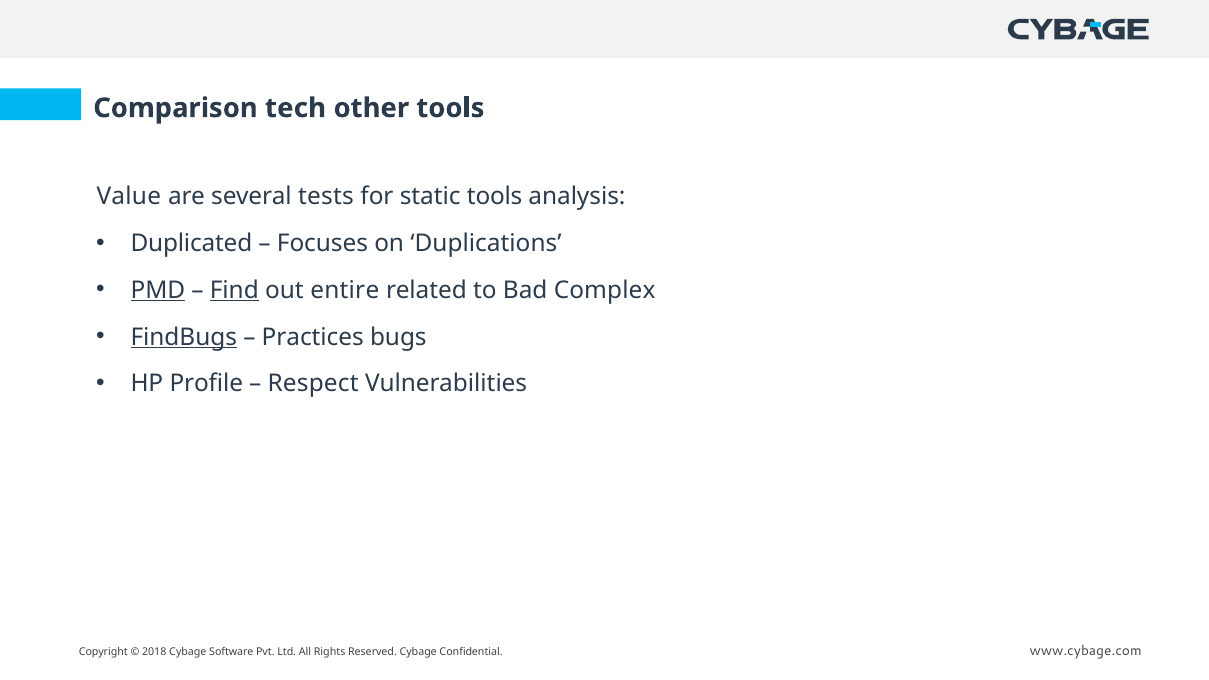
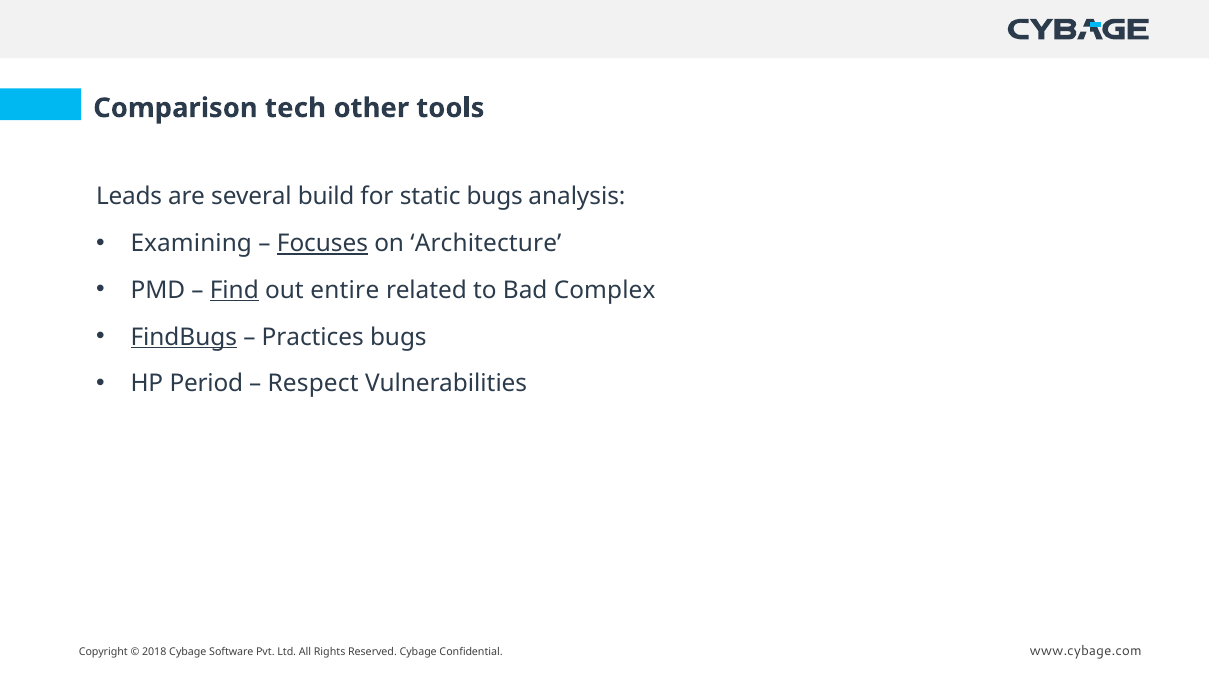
Value: Value -> Leads (129, 197)
tests: tests -> build (326, 197)
static tools: tools -> bugs (495, 197)
Duplicated: Duplicated -> Examining (191, 244)
Focuses underline: none -> present (322, 244)
Duplications: Duplications -> Architecture (486, 244)
PMD underline: present -> none (158, 290)
Profile: Profile -> Period (206, 384)
